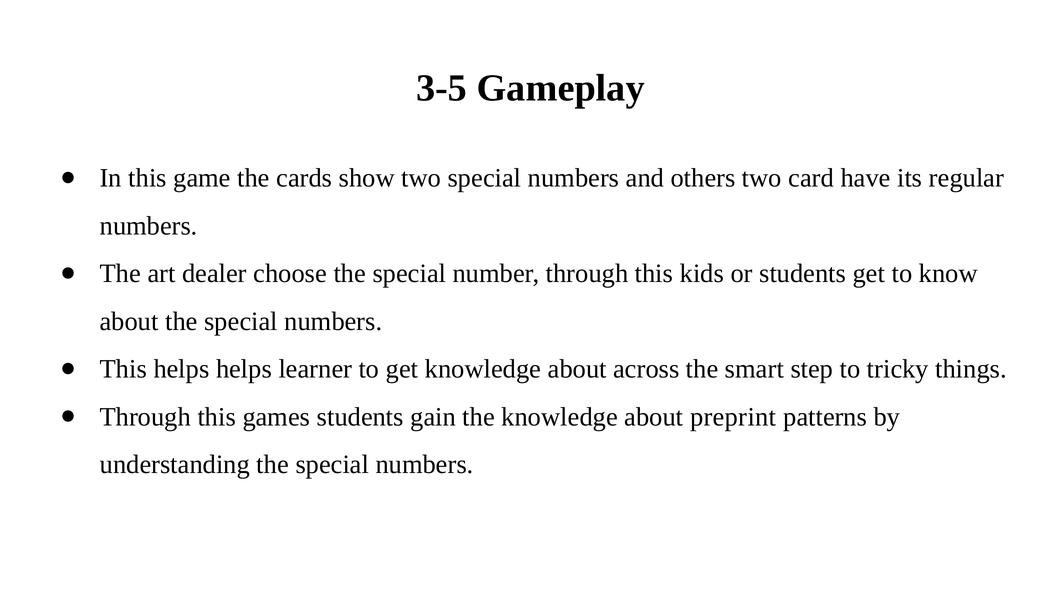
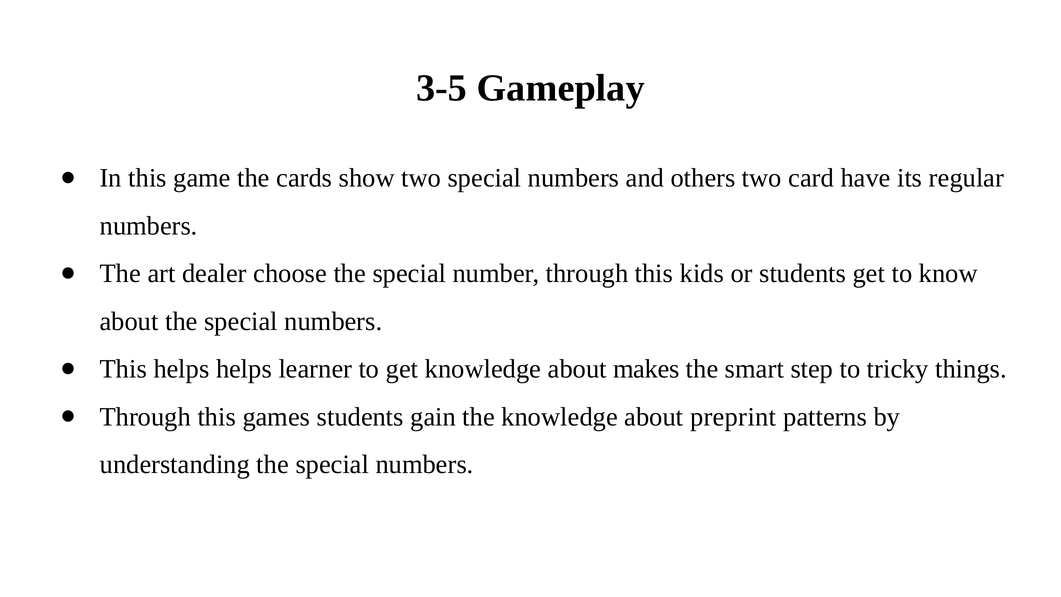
across: across -> makes (646, 369)
